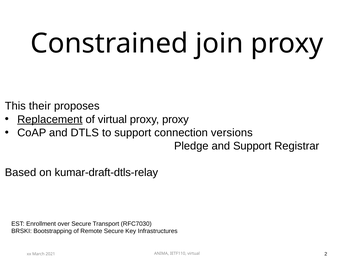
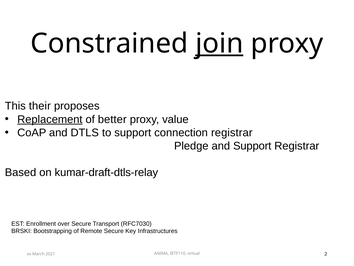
join underline: none -> present (219, 43)
of virtual: virtual -> better (112, 119)
proxy proxy: proxy -> value (175, 119)
connection versions: versions -> registrar (232, 132)
